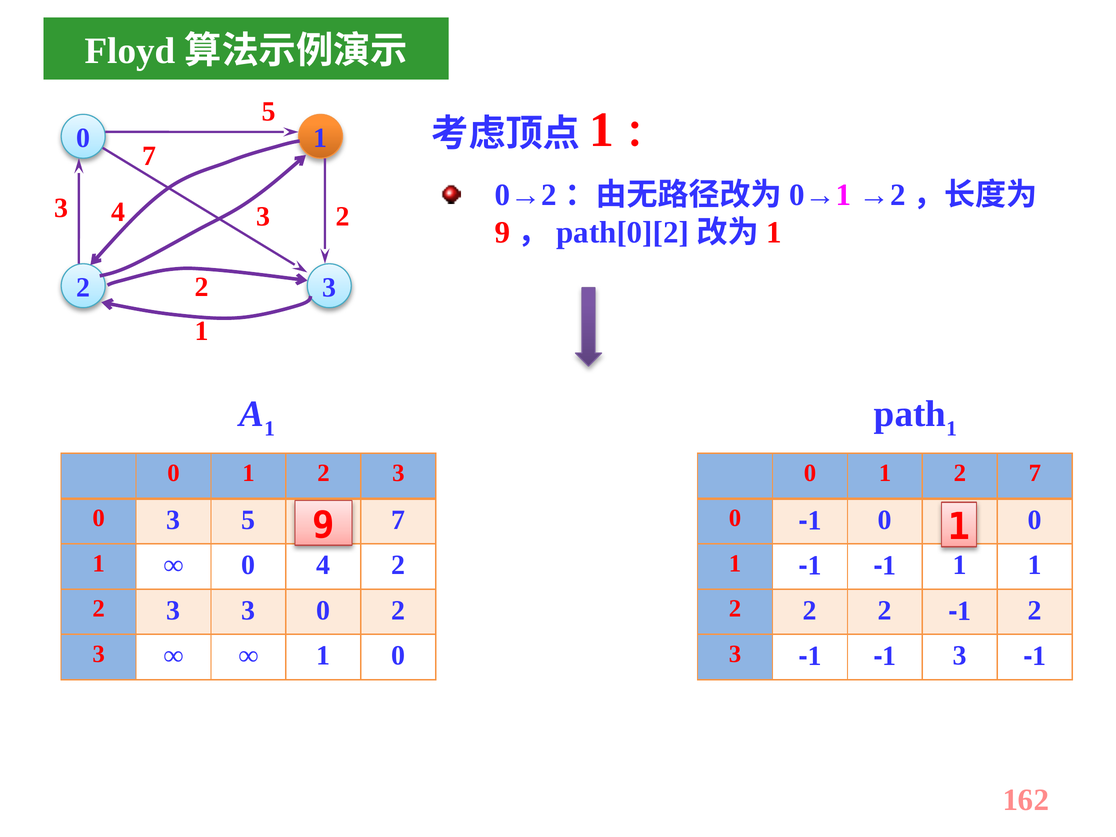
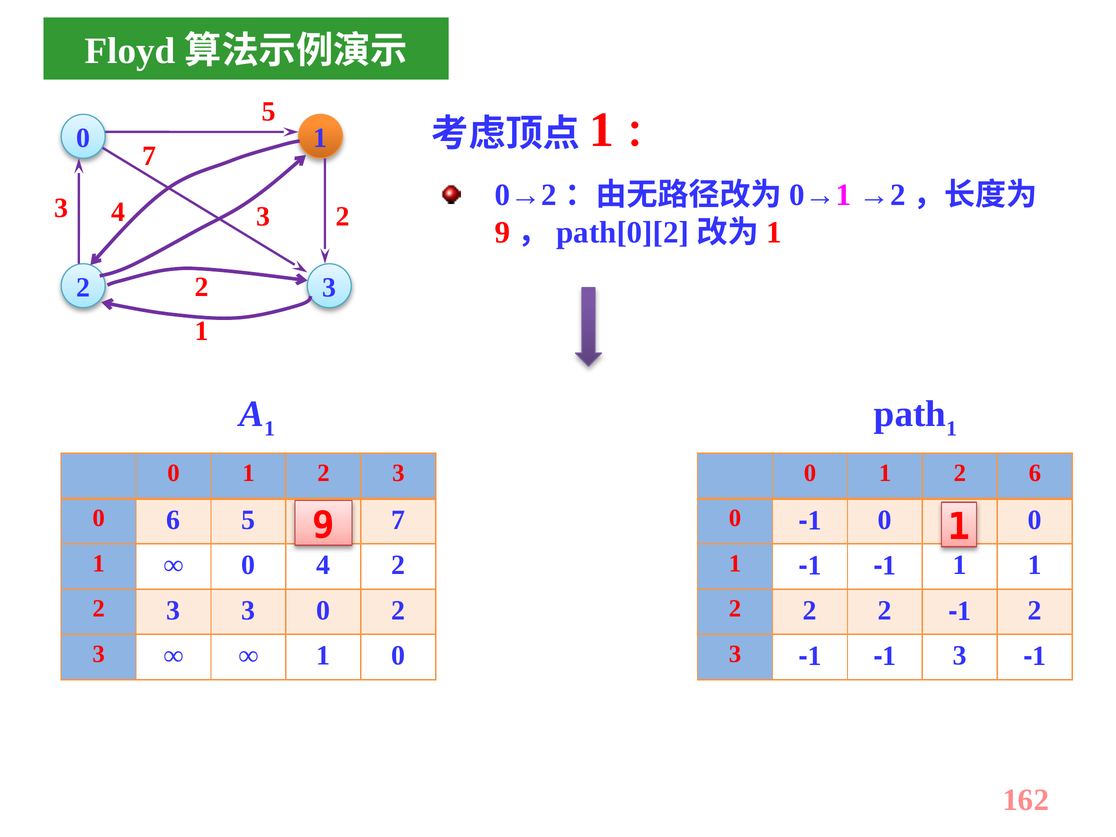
1 2 7: 7 -> 6 (1035, 473)
0 3: 3 -> 6 (173, 520)
